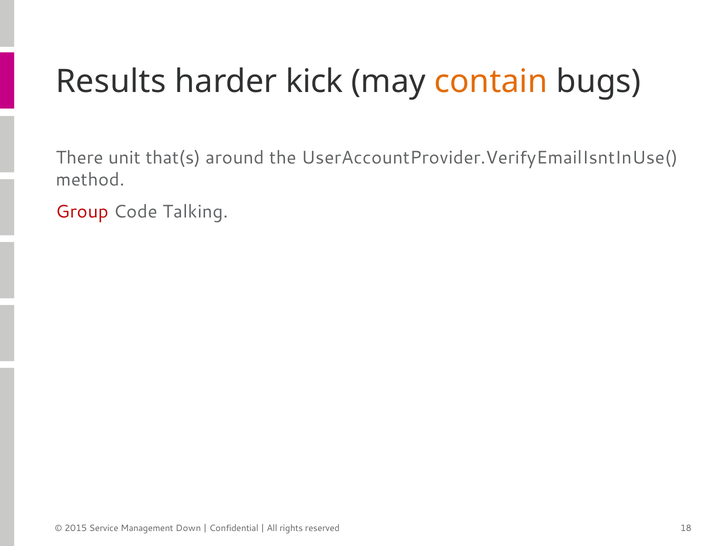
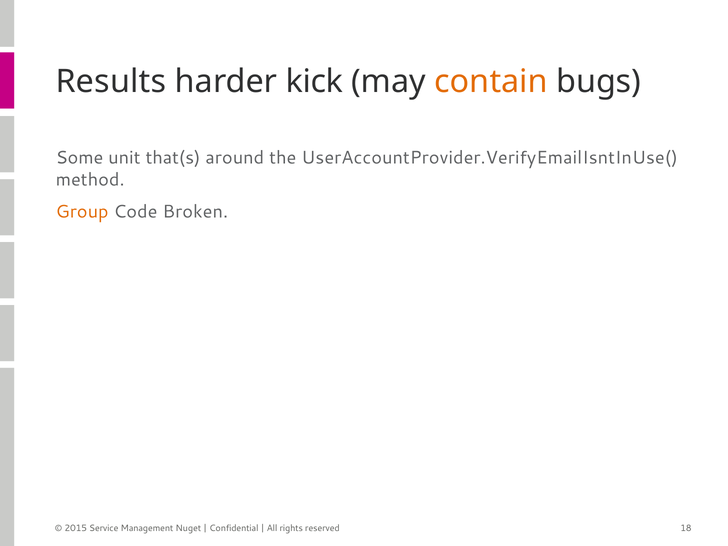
There: There -> Some (80, 158)
Group colour: red -> orange (82, 212)
Talking: Talking -> Broken (195, 212)
Down: Down -> Nuget (188, 528)
